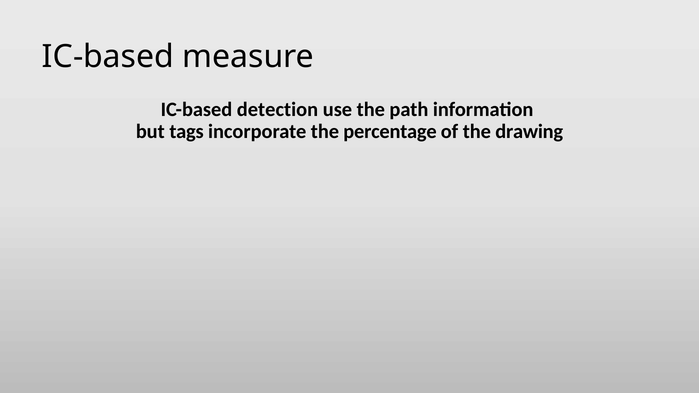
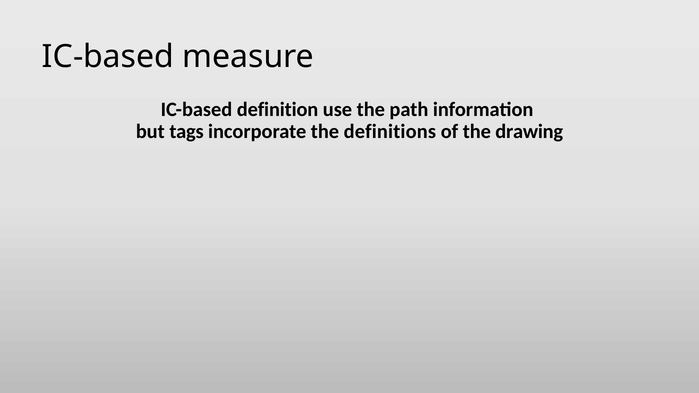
detection: detection -> definition (278, 110)
percentage: percentage -> definitions (390, 132)
